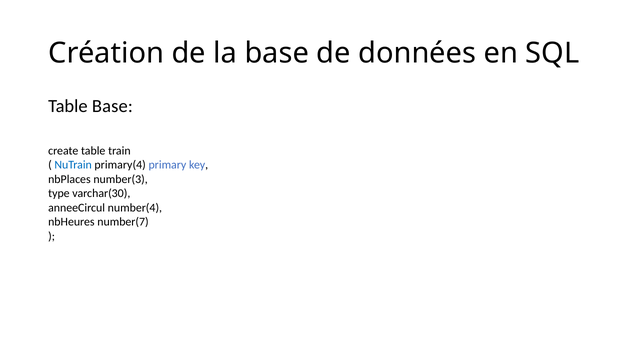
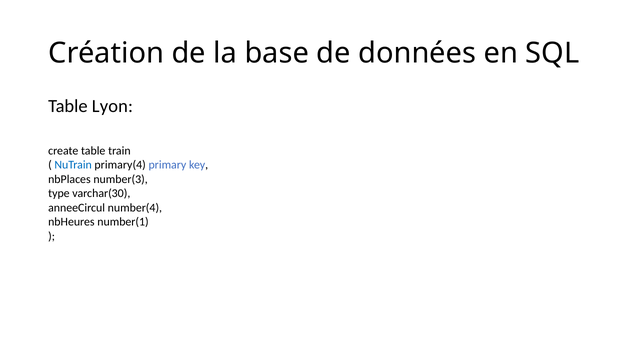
Table Base: Base -> Lyon (112, 106)
number(7: number(7 -> number(1 (123, 222)
